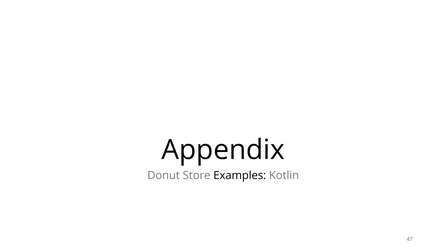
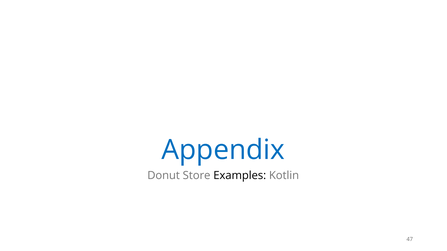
Appendix colour: black -> blue (223, 150)
